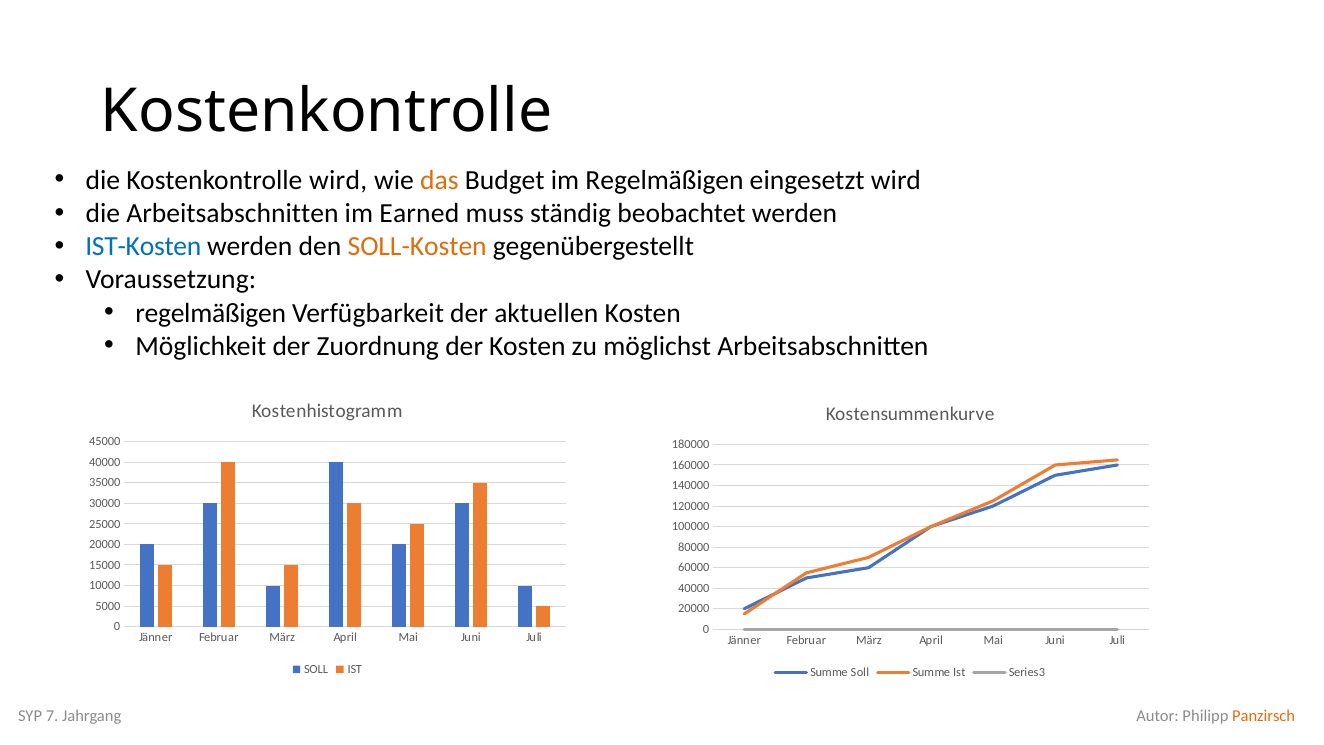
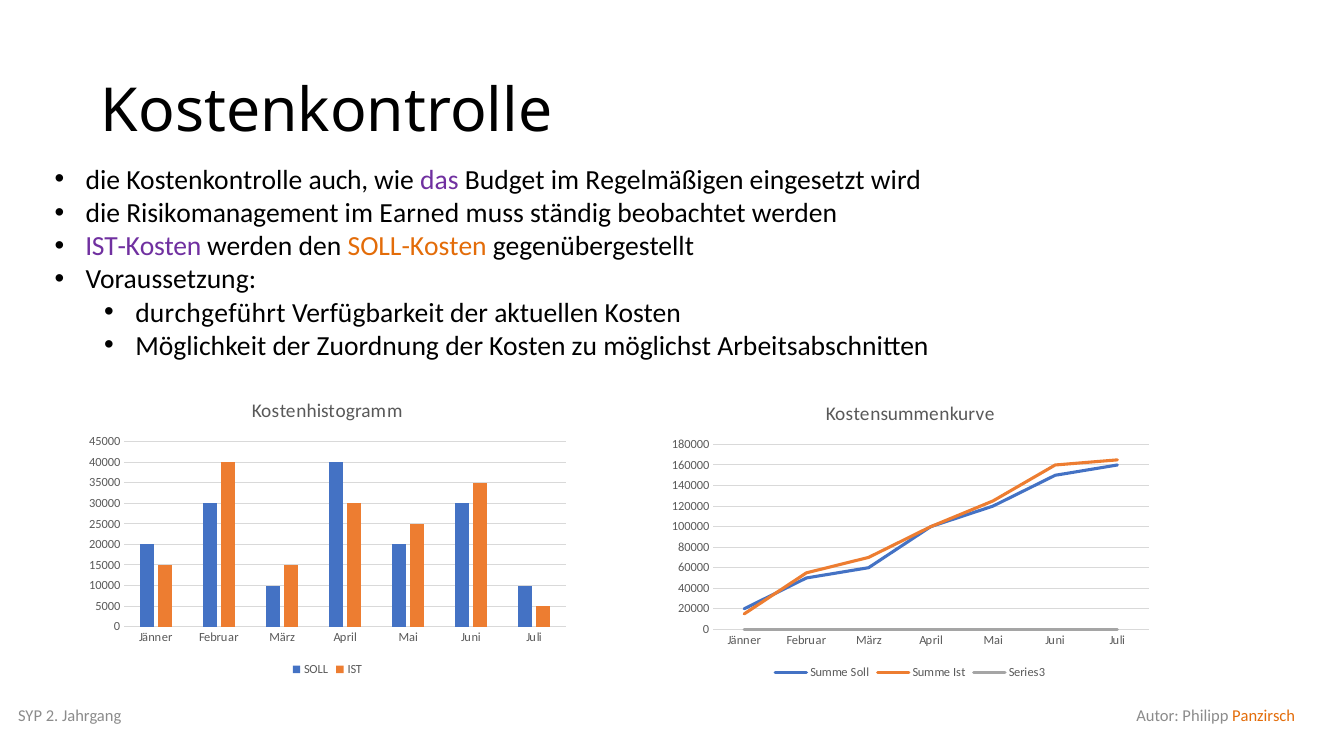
Kostenkontrolle wird: wird -> auch (338, 180)
das colour: orange -> purple (439, 180)
die Arbeitsabschnitten: Arbeitsabschnitten -> Risikomanagement (232, 213)
IST-Kosten colour: blue -> purple (143, 247)
regelmäßigen: regelmäßigen -> durchgeführt (210, 313)
7: 7 -> 2 (52, 716)
